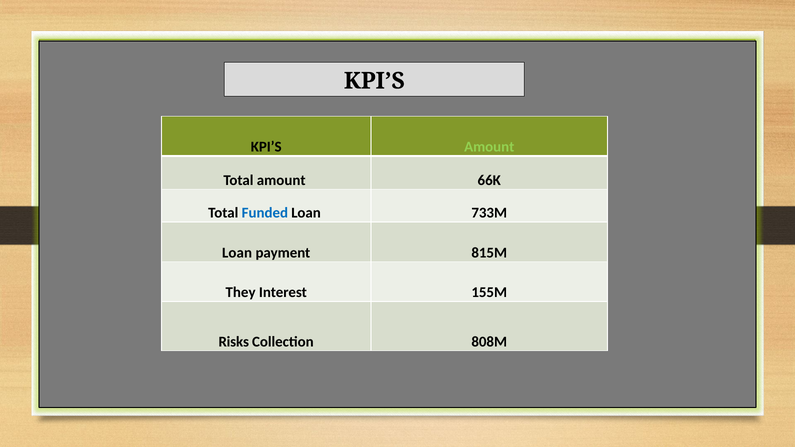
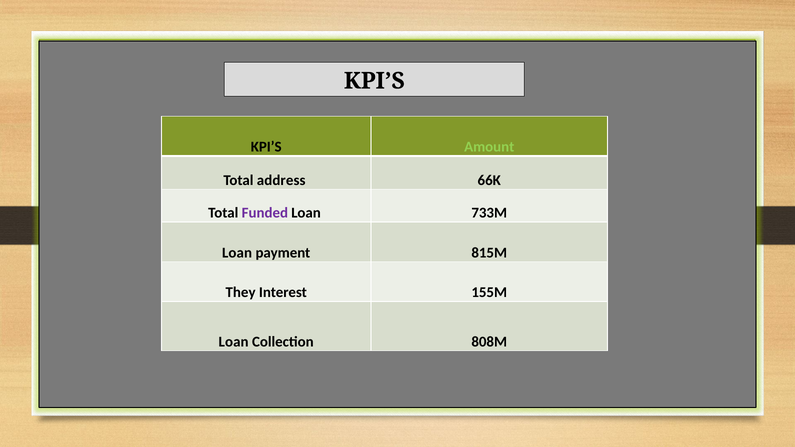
Total amount: amount -> address (281, 180)
Funded colour: blue -> purple (265, 213)
Risks: Risks -> Loan (234, 342)
